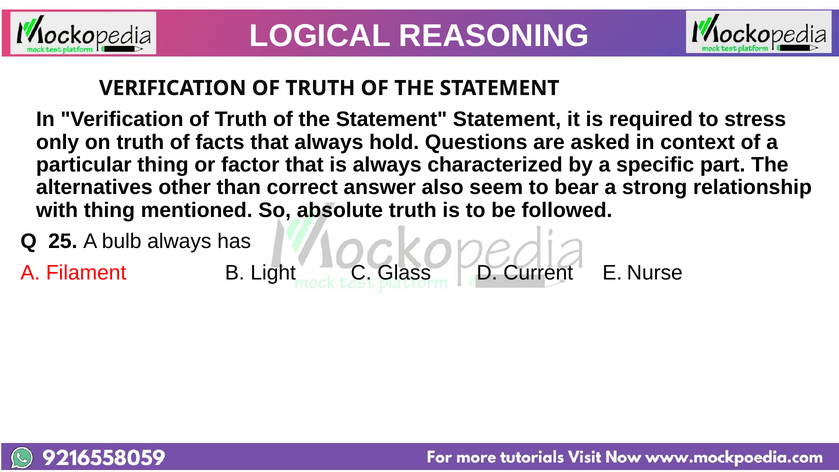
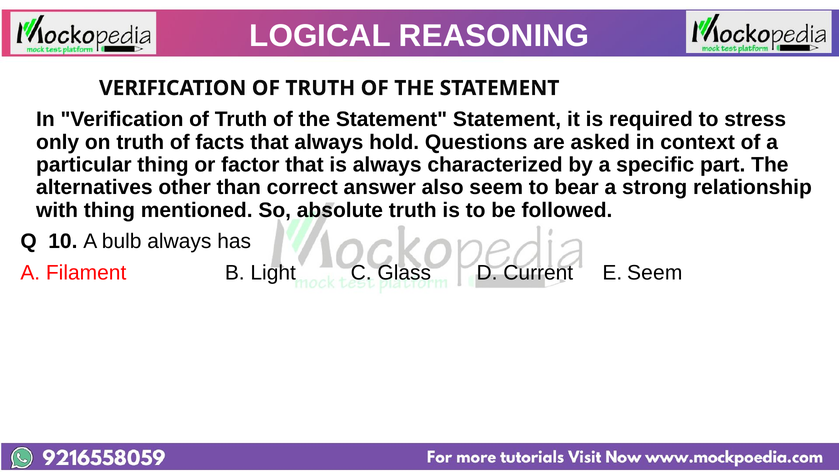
25: 25 -> 10 (63, 241)
E Nurse: Nurse -> Seem (655, 273)
